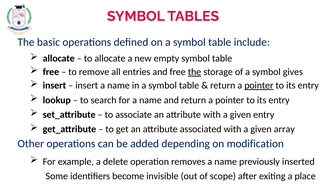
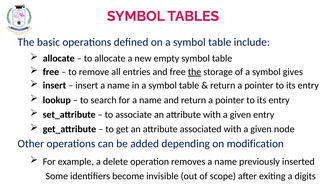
pointer underline: present -> none (259, 85)
array: array -> node (284, 129)
place: place -> digits (305, 176)
